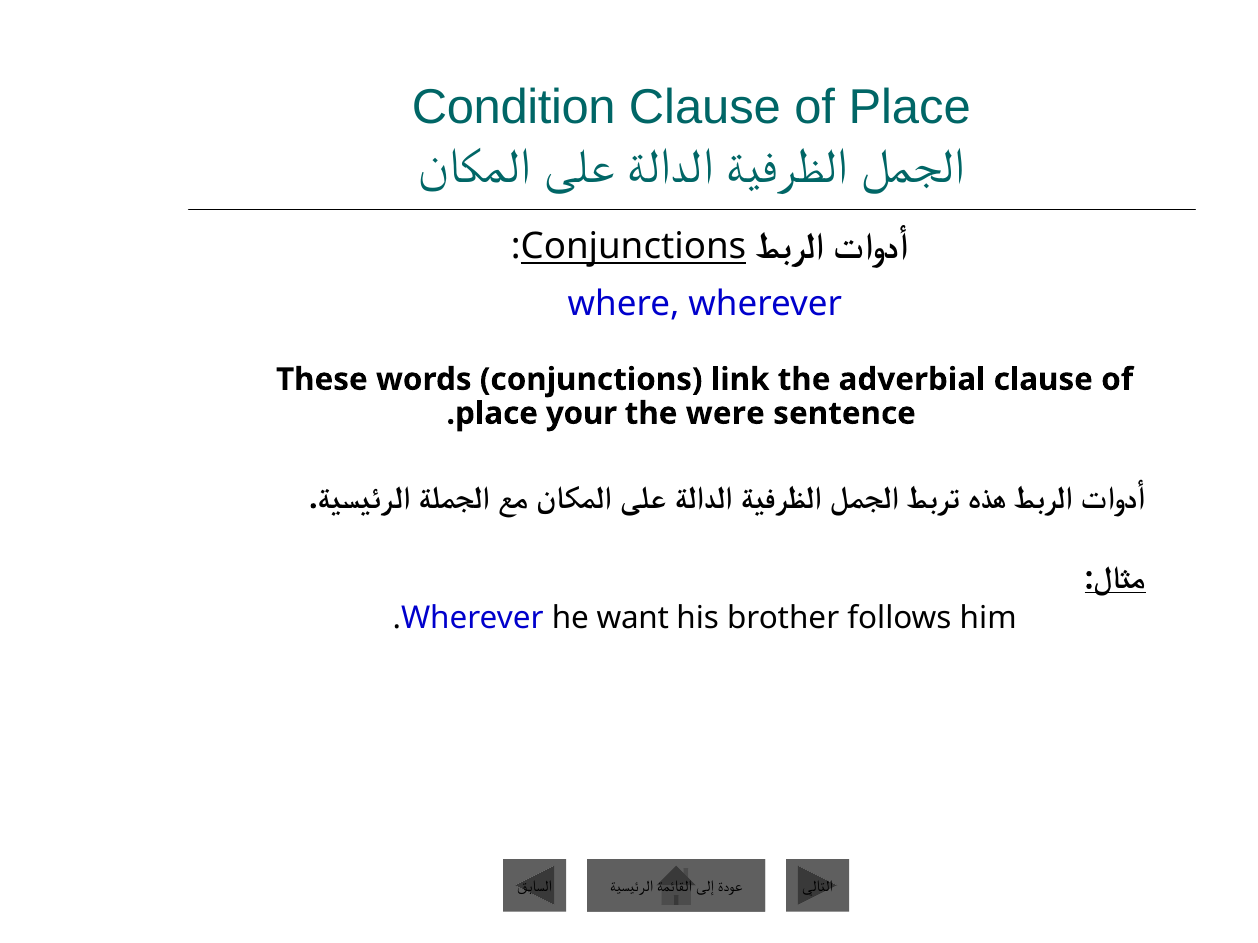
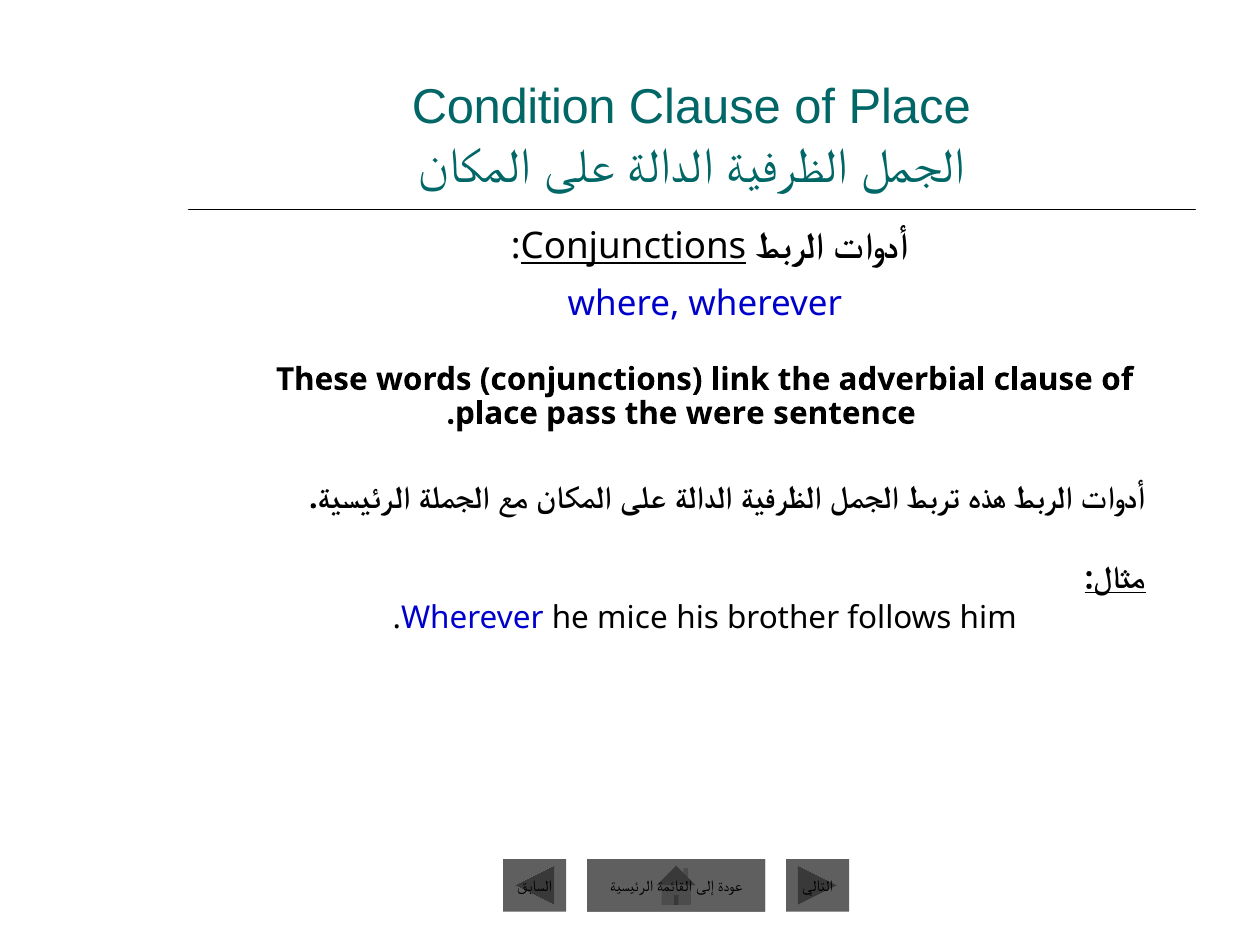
your: your -> pass (581, 414)
want: want -> mice (633, 619)
